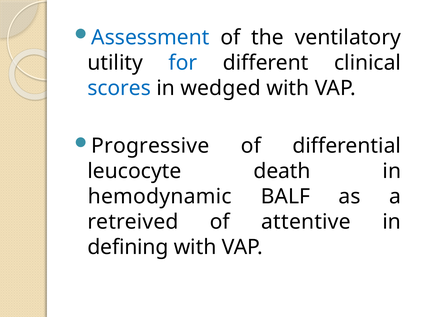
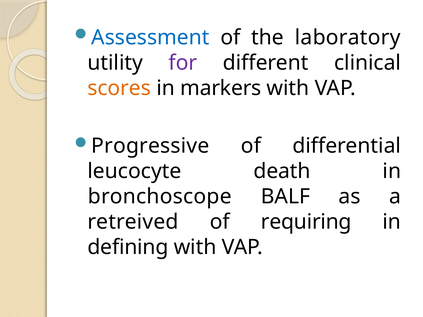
ventilatory: ventilatory -> laboratory (348, 37)
for colour: blue -> purple (183, 63)
scores colour: blue -> orange (119, 88)
wedged: wedged -> markers (221, 88)
hemodynamic: hemodynamic -> bronchoscope (160, 197)
attentive: attentive -> requiring (306, 222)
